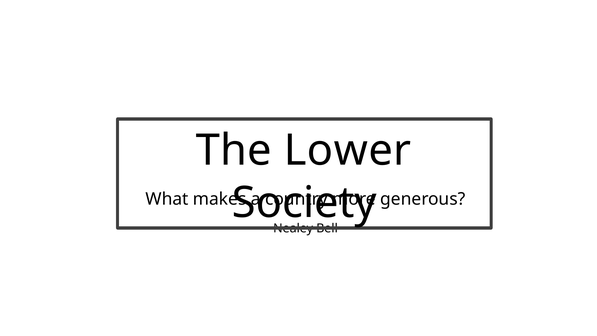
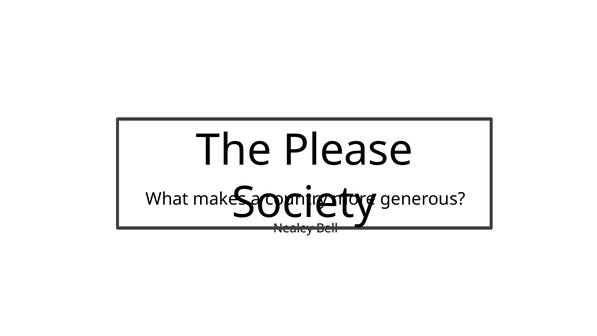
Lower: Lower -> Please (348, 150)
